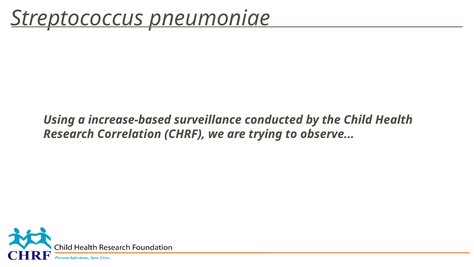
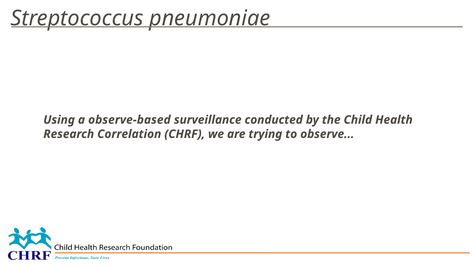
increase-based: increase-based -> observe-based (129, 120)
